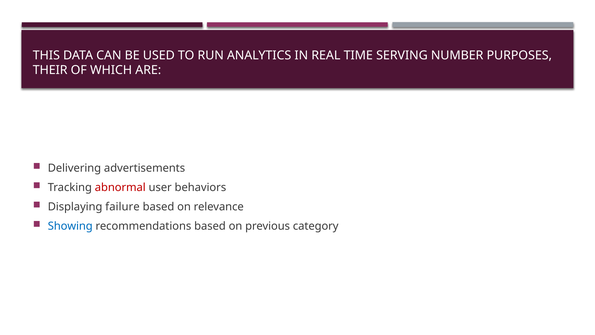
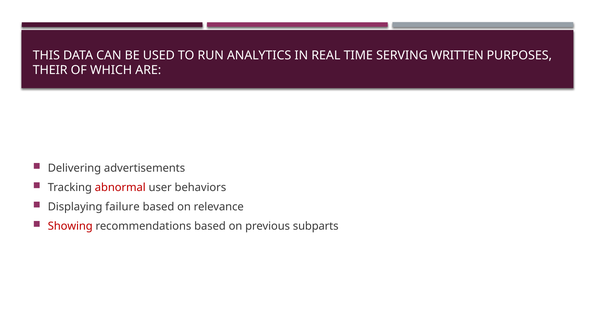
NUMBER: NUMBER -> WRITTEN (457, 55)
Showing colour: blue -> red (70, 226)
category: category -> subparts (316, 226)
